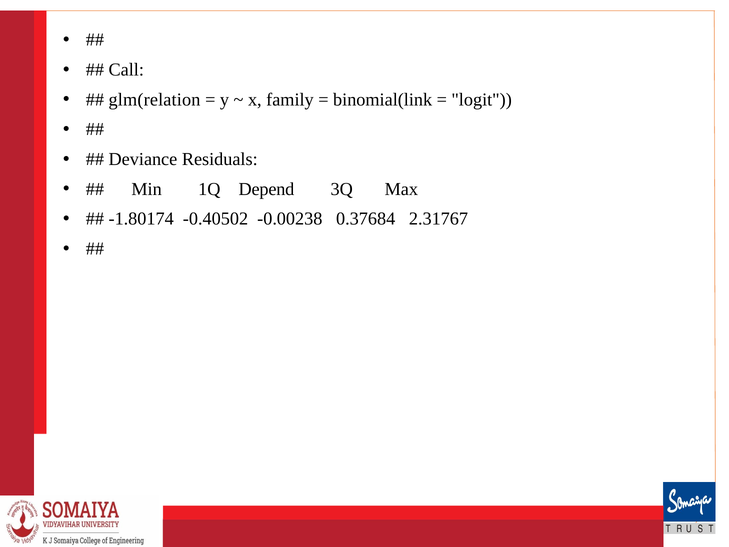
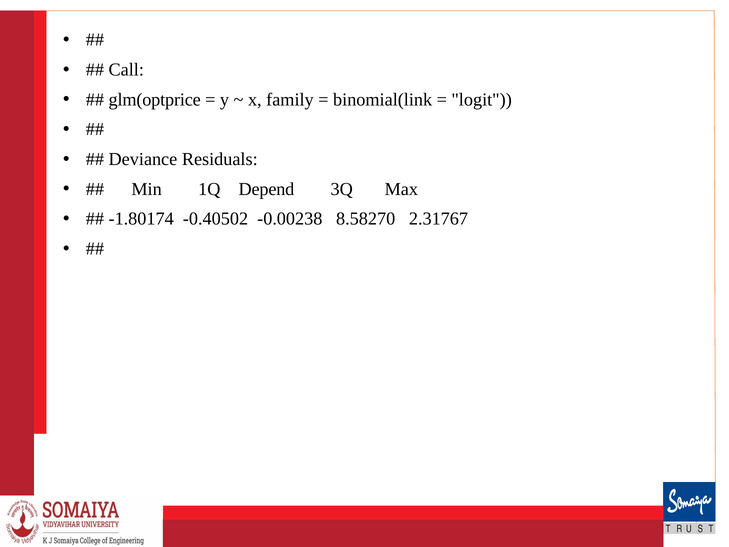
glm(relation: glm(relation -> glm(optprice (155, 100)
0.37684: 0.37684 -> 8.58270 (366, 219)
